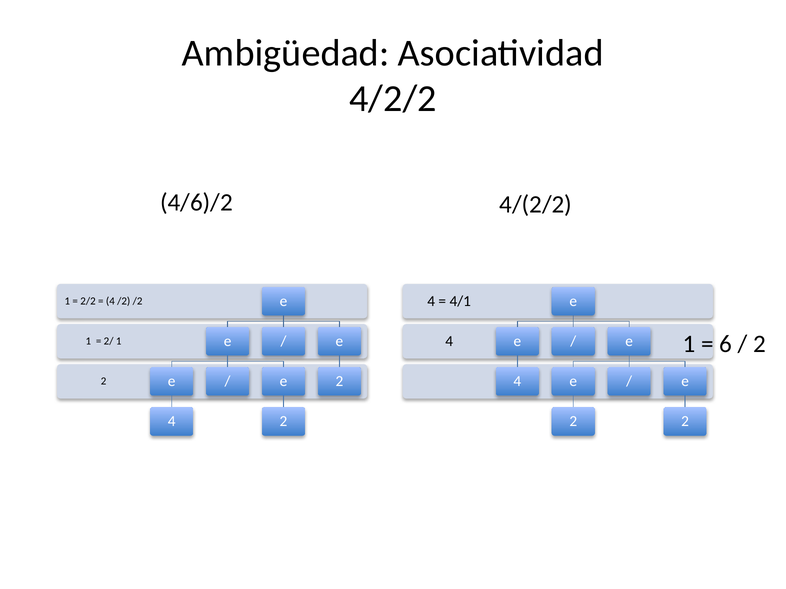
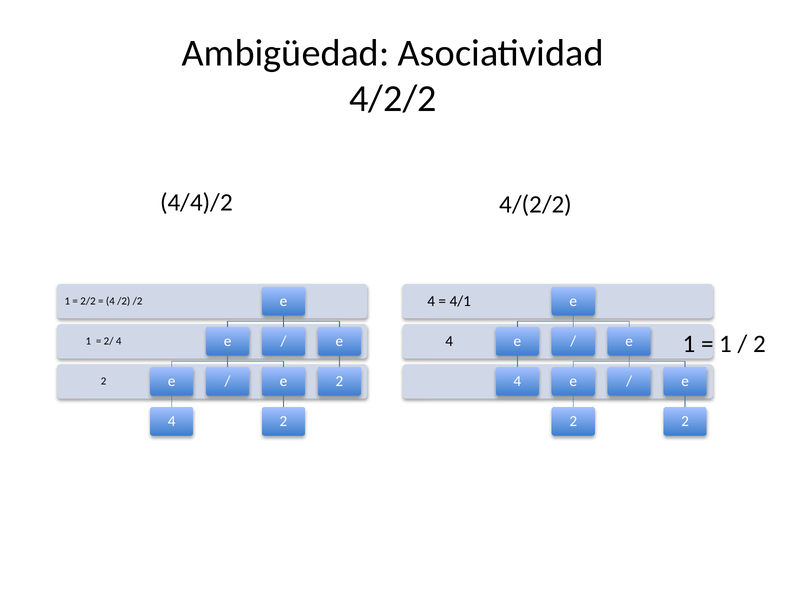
4/6)/2: 4/6)/2 -> 4/4)/2 (196, 203)
6: 6 -> 1 (726, 344)
1: 1 -> 4 (119, 341)
